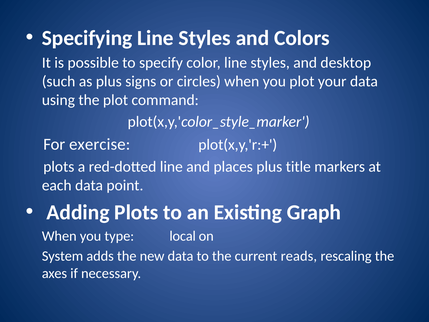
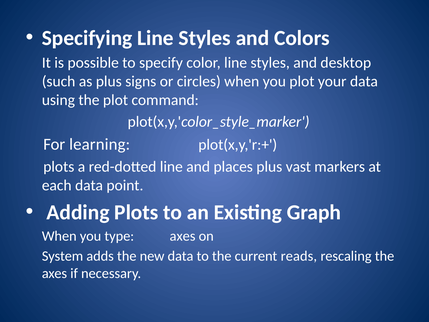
exercise: exercise -> learning (100, 144)
title: title -> vast (298, 167)
type local: local -> axes (183, 236)
